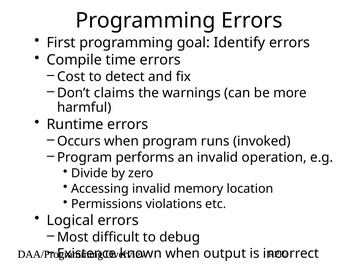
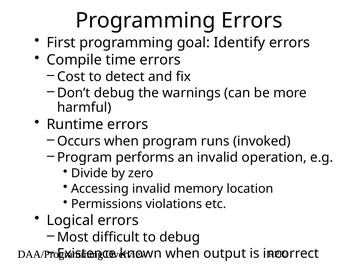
Don’t claims: claims -> debug (114, 93)
